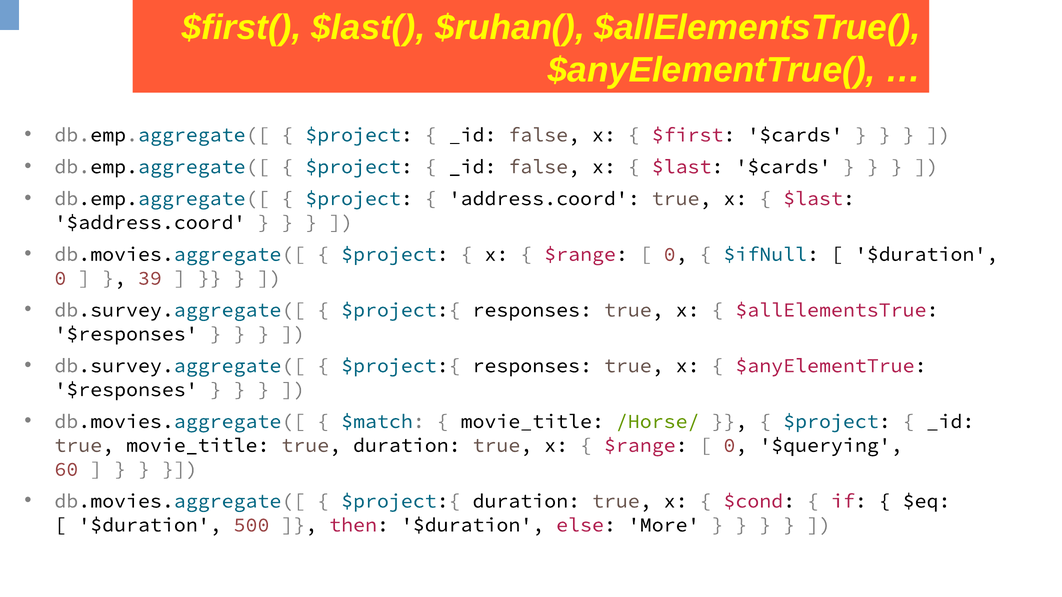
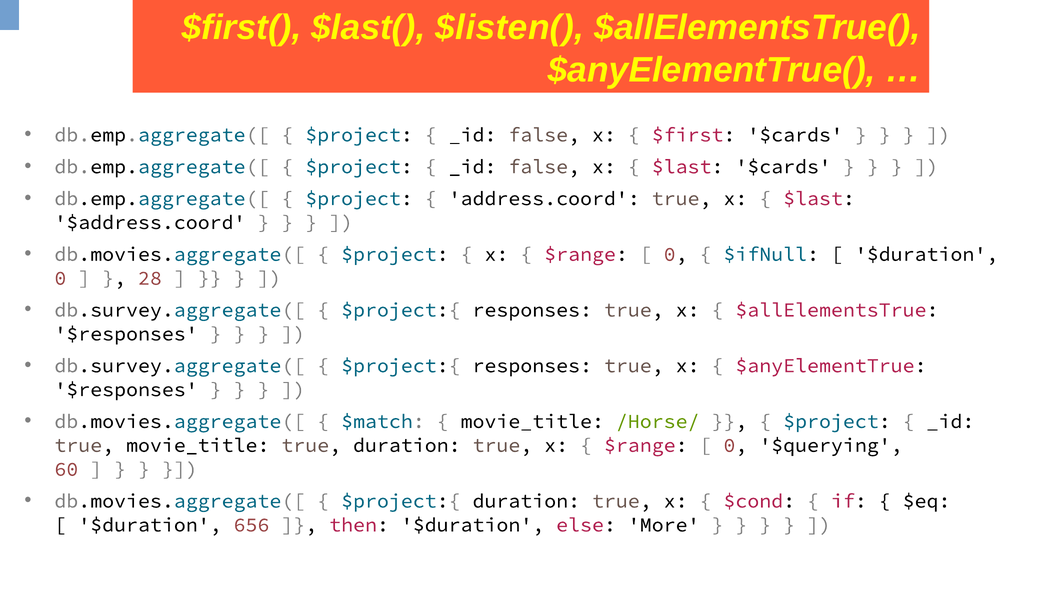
$ruhan(: $ruhan( -> $listen( (510, 28)
39: 39 -> 28 (150, 278)
500: 500 -> 656 (252, 525)
